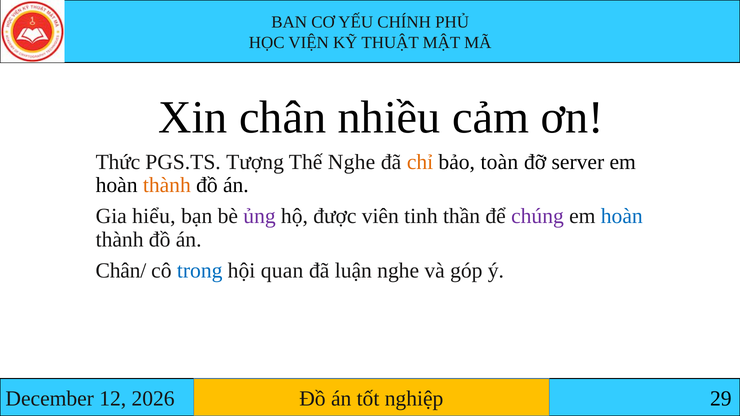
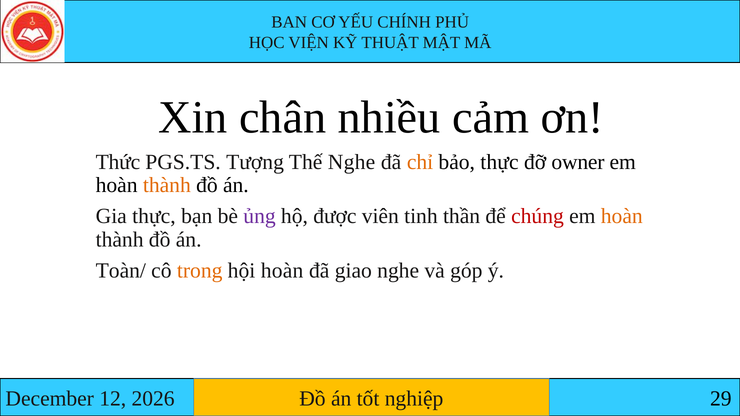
bảo toàn: toàn -> thực (499, 162)
server: server -> owner (578, 162)
Gia hiểu: hiểu -> thực (154, 216)
chúng colour: purple -> red (537, 216)
hoàn colour: blue -> orange (622, 216)
Chân/: Chân/ -> Toàn/ (121, 271)
trong colour: blue -> orange (200, 271)
hội quan: quan -> hoàn (282, 271)
luận: luận -> giao (353, 271)
